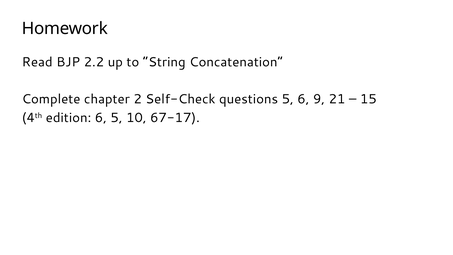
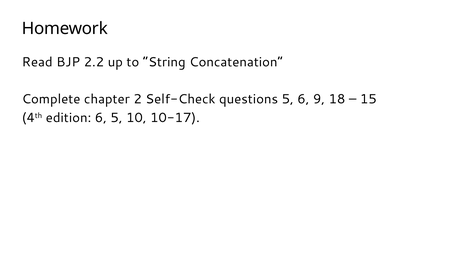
21: 21 -> 18 (337, 99)
67-17: 67-17 -> 10-17 (175, 118)
